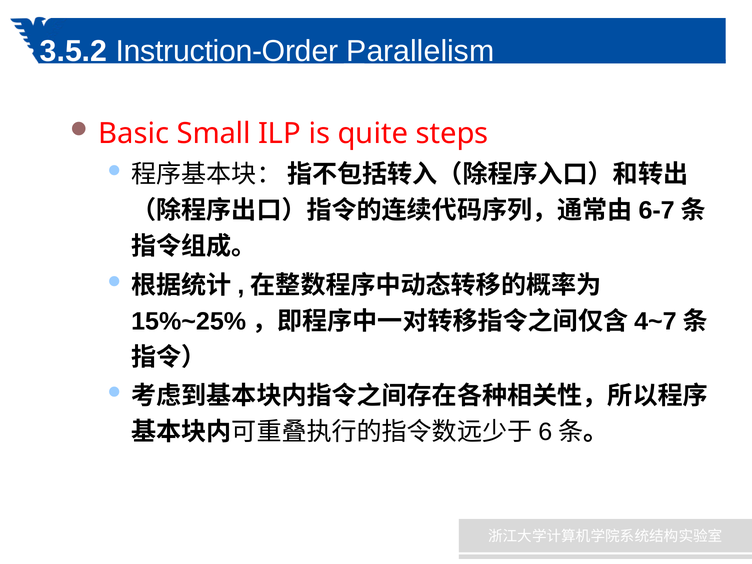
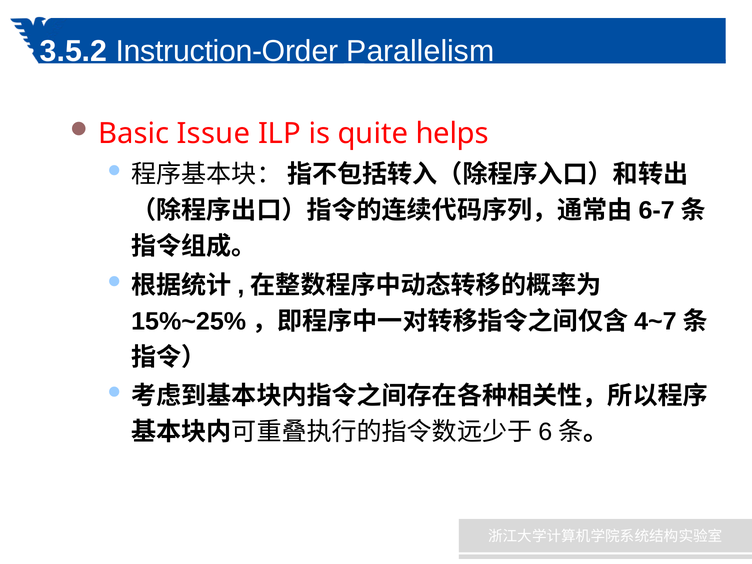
Small: Small -> Issue (213, 134)
steps: steps -> helps (452, 134)
